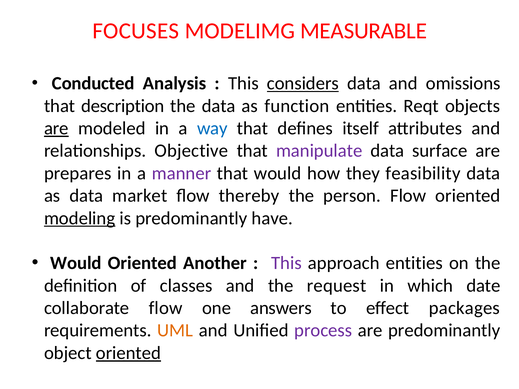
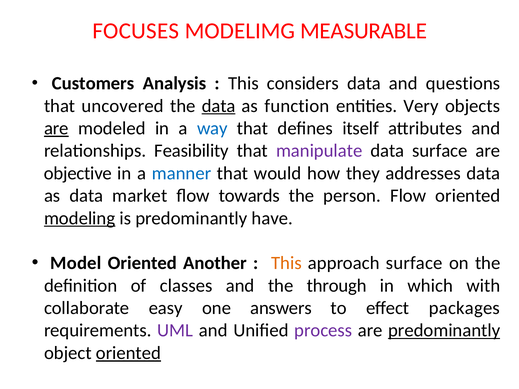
Conducted: Conducted -> Customers (93, 83)
considers underline: present -> none (303, 83)
omissions: omissions -> questions (463, 83)
description: description -> uncovered (123, 106)
data underline: none -> present (219, 106)
Reqt: Reqt -> Very (421, 106)
Objective: Objective -> Feasibility (192, 151)
prepares: prepares -> objective (78, 173)
manner colour: purple -> blue (182, 173)
feasibility: feasibility -> addresses (423, 173)
thereby: thereby -> towards (249, 196)
Would: Would -> Model (76, 263)
This colour: purple -> orange (286, 263)
approach entities: entities -> surface (414, 263)
request: request -> through (337, 286)
date: date -> with (483, 286)
collaborate flow: flow -> easy (166, 308)
UML colour: orange -> purple (175, 331)
predominantly underline: none -> present (444, 331)
